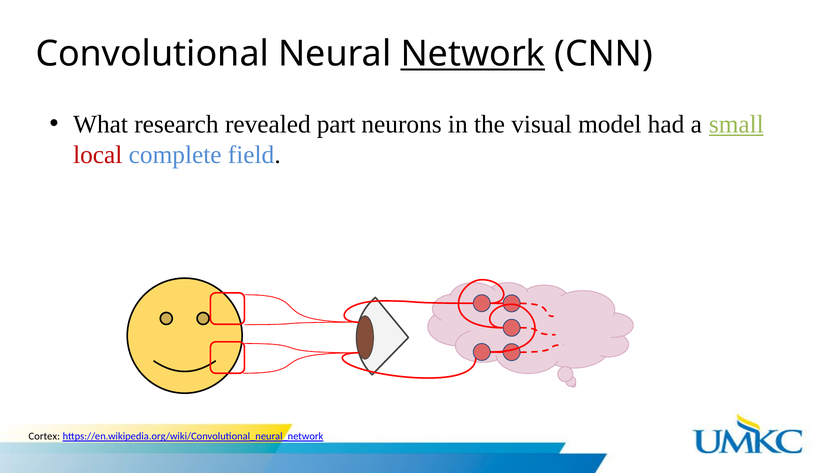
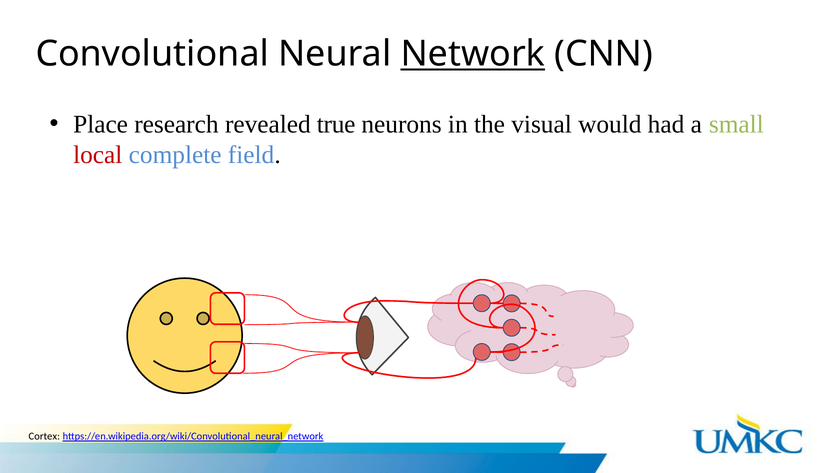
What: What -> Place (101, 124)
part: part -> true (336, 124)
model: model -> would (610, 124)
small underline: present -> none (736, 124)
